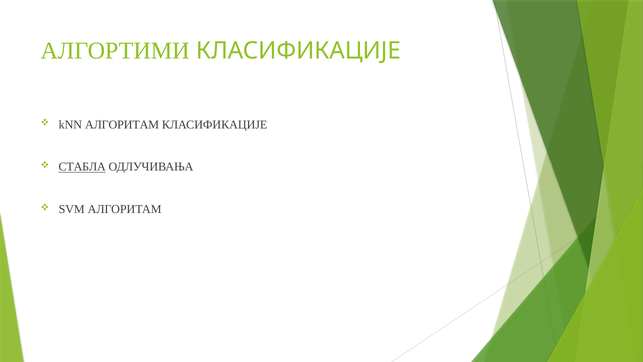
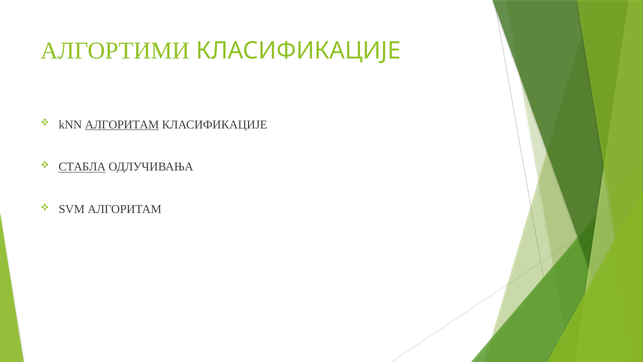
АЛГОРИТАМ underline: none -> present (122, 124)
